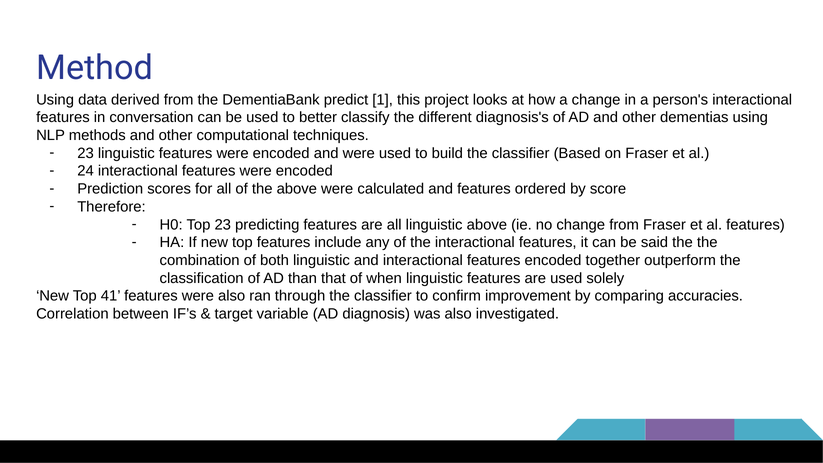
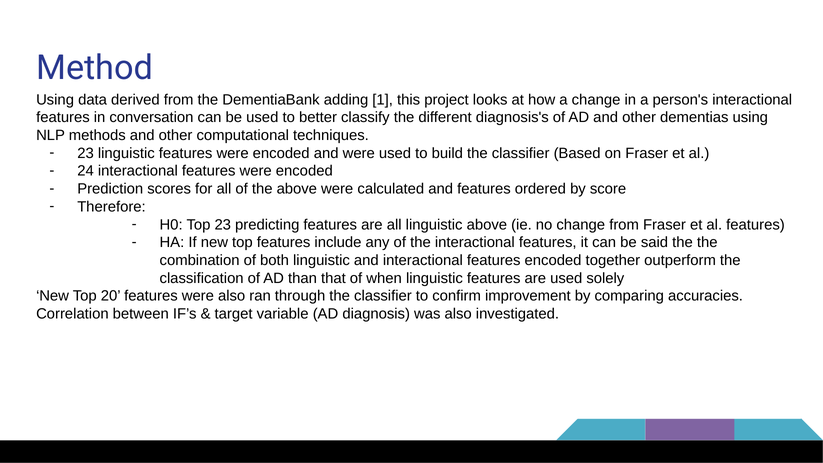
predict: predict -> adding (346, 100)
41: 41 -> 20 (111, 296)
